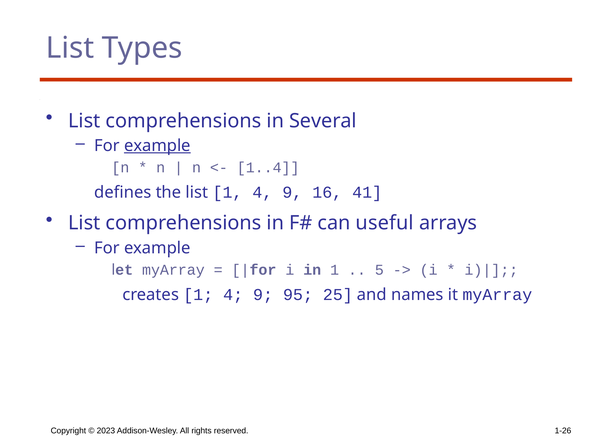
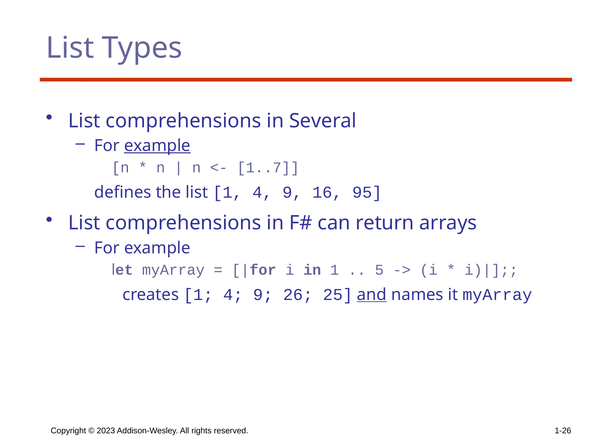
1..4: 1..4 -> 1..7 (268, 168)
41: 41 -> 95 (367, 192)
useful: useful -> return (385, 223)
95: 95 -> 26 (298, 294)
and underline: none -> present (372, 294)
